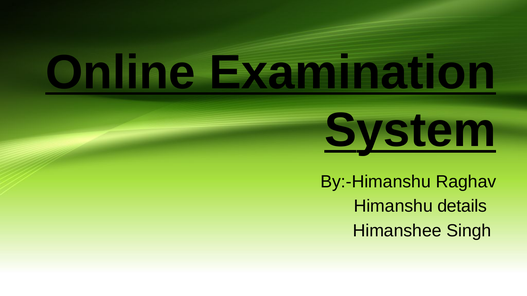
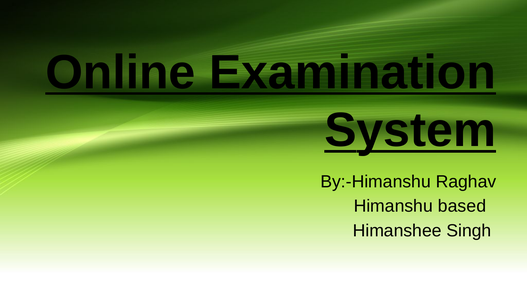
details: details -> based (462, 206)
